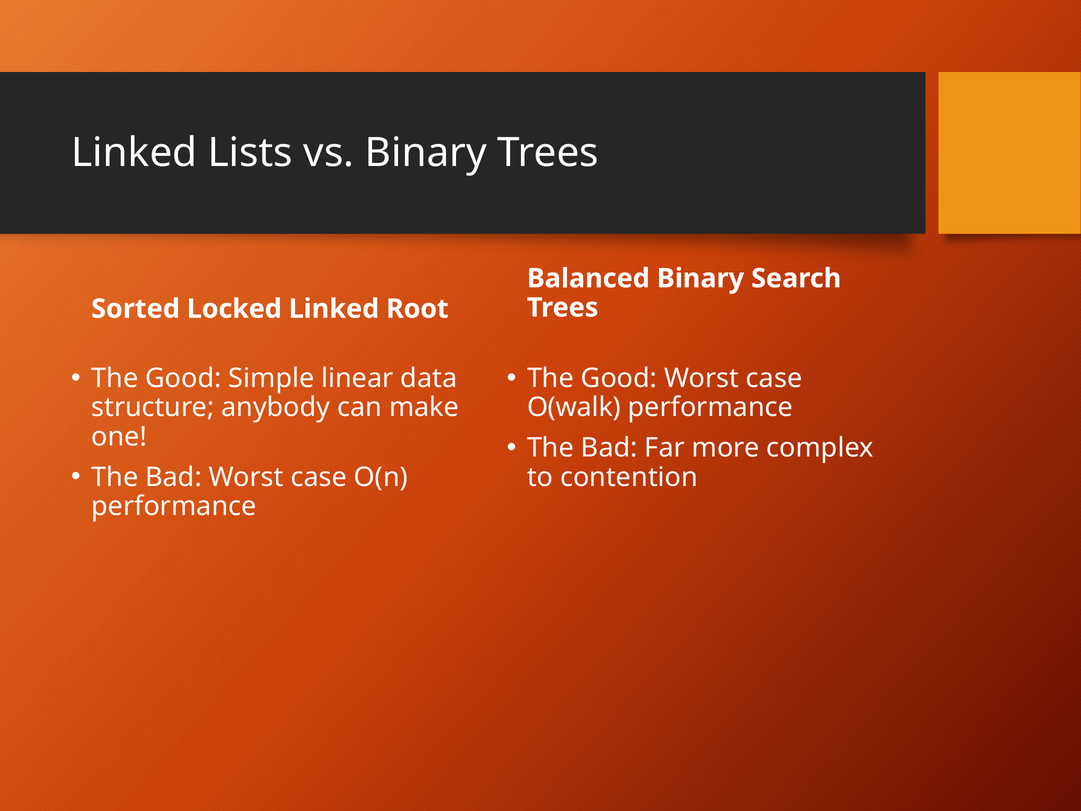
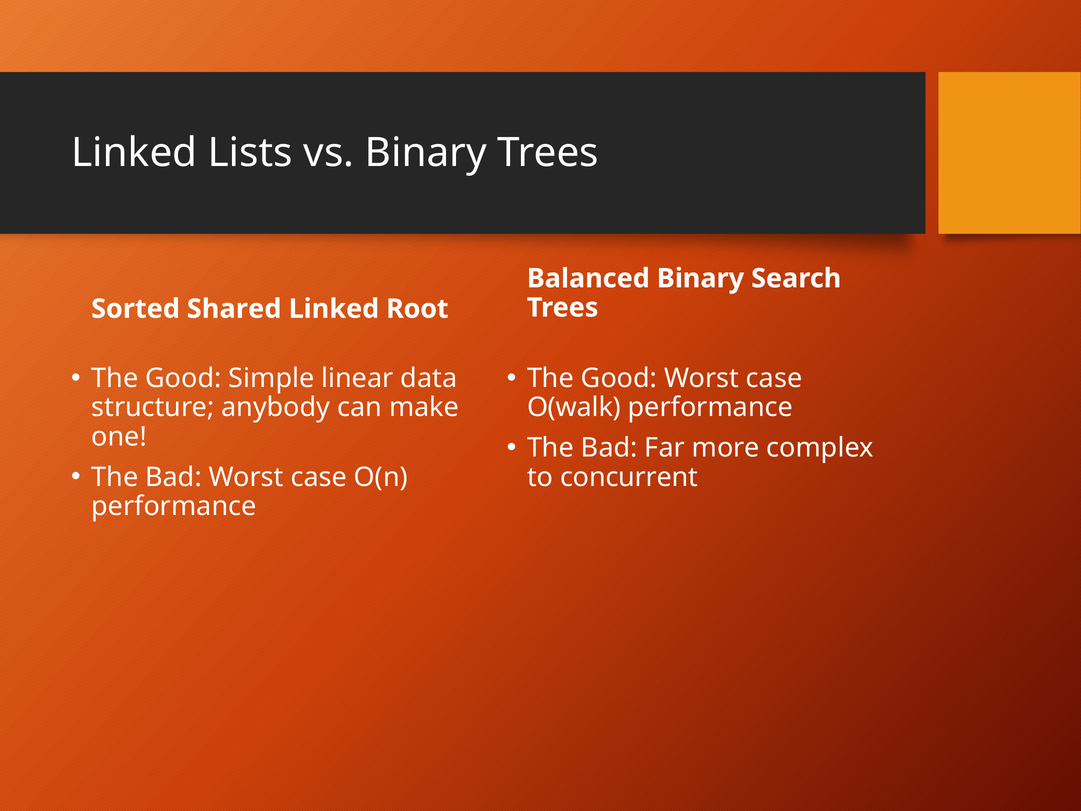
Locked: Locked -> Shared (234, 309)
contention: contention -> concurrent (629, 477)
